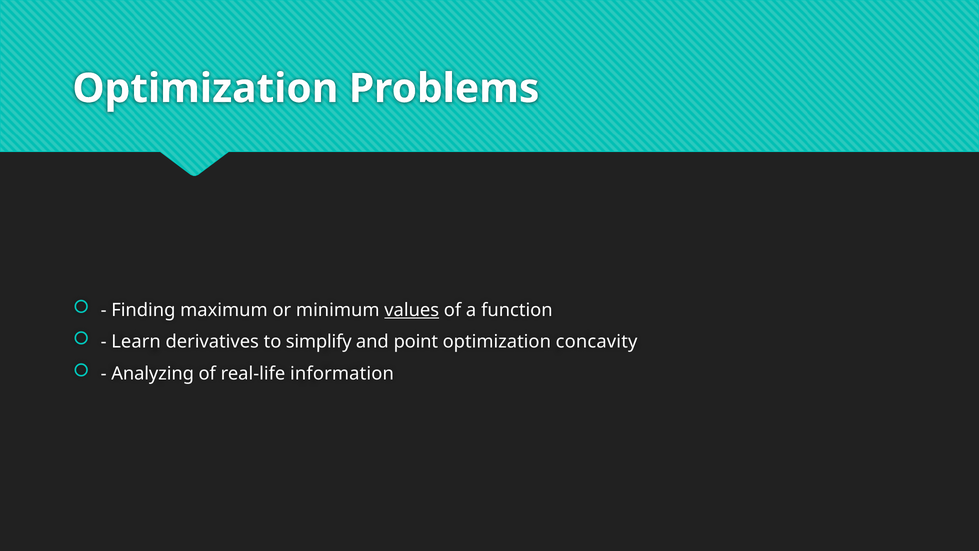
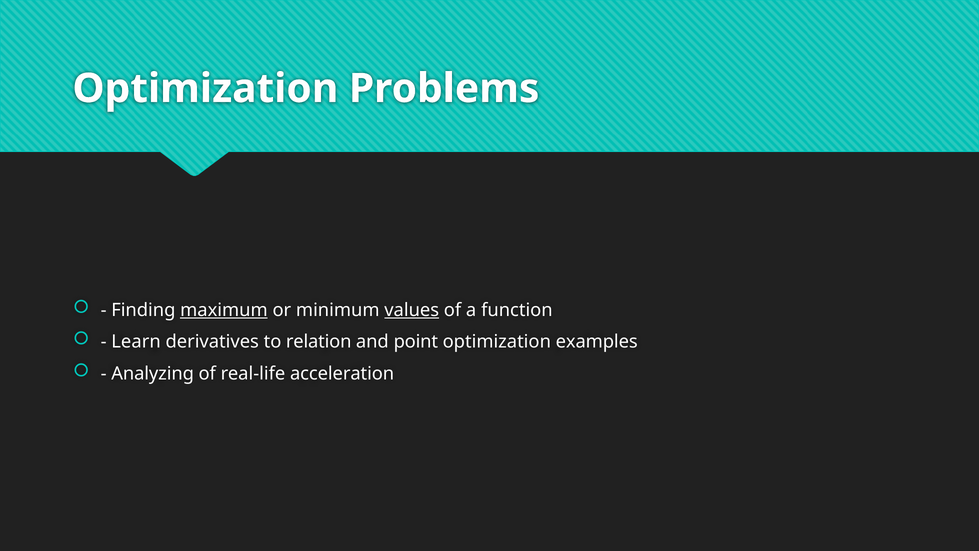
maximum underline: none -> present (224, 310)
simplify: simplify -> relation (319, 342)
concavity: concavity -> examples (597, 342)
information: information -> acceleration (342, 373)
